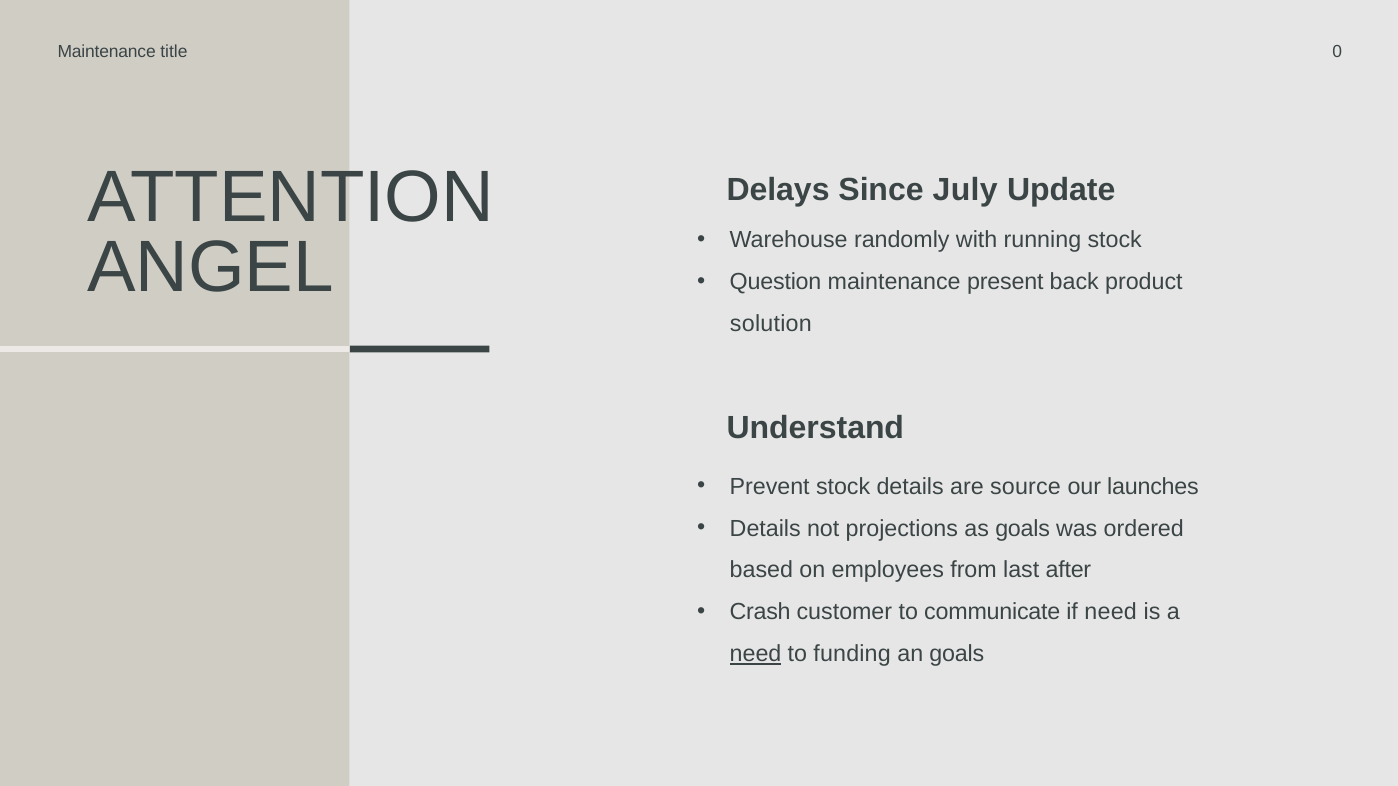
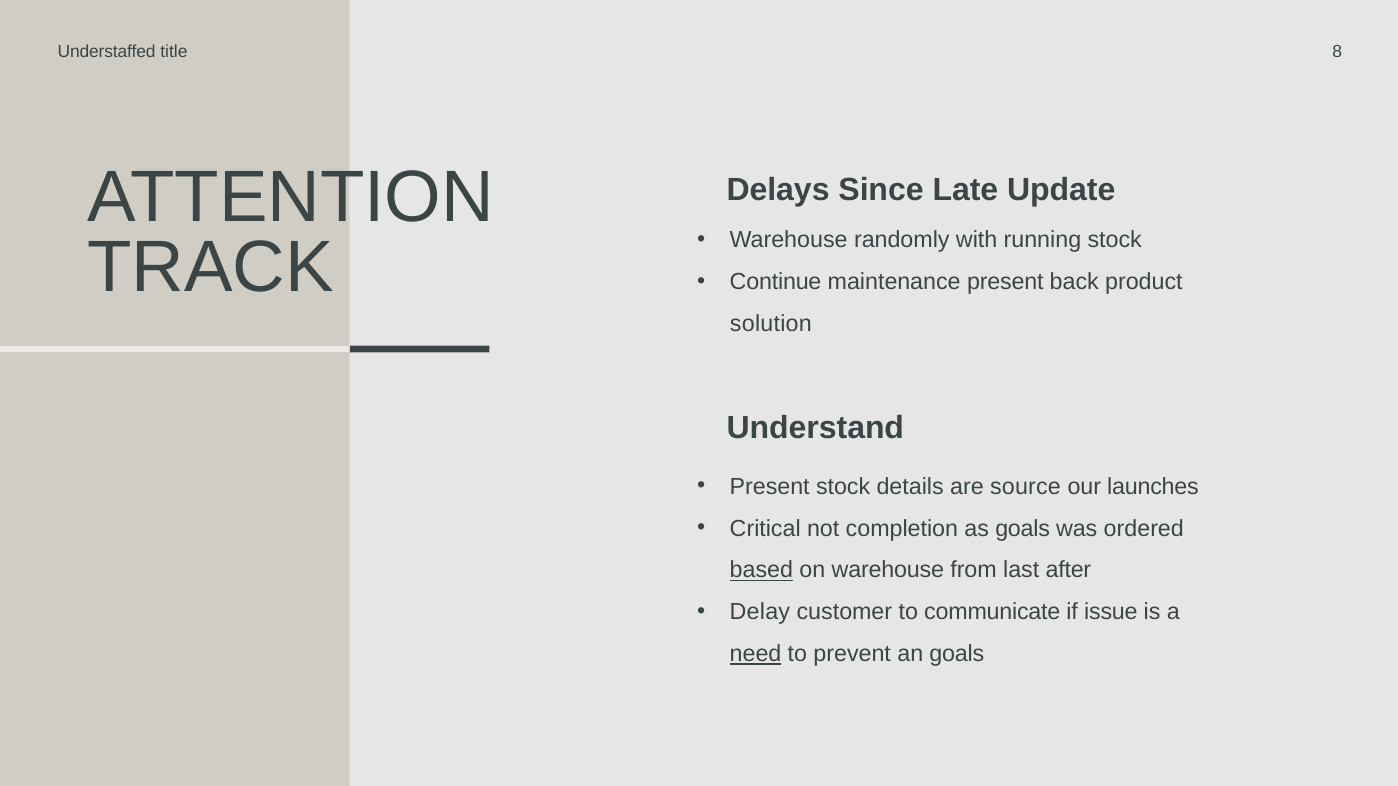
Maintenance: Maintenance -> Understaffed (107, 51)
0: 0 -> 8 (1337, 51)
July: July -> Late (965, 190)
ANGEL: ANGEL -> TRACK (210, 267)
Question: Question -> Continue (776, 282)
Prevent: Prevent -> Present (770, 487)
Details: Details -> Critical (765, 529)
projections: projections -> completion (902, 529)
based underline: none -> present (761, 570)
on employees: employees -> warehouse (888, 570)
Crash: Crash -> Delay (760, 612)
if need: need -> issue (1111, 612)
funding: funding -> prevent (852, 654)
